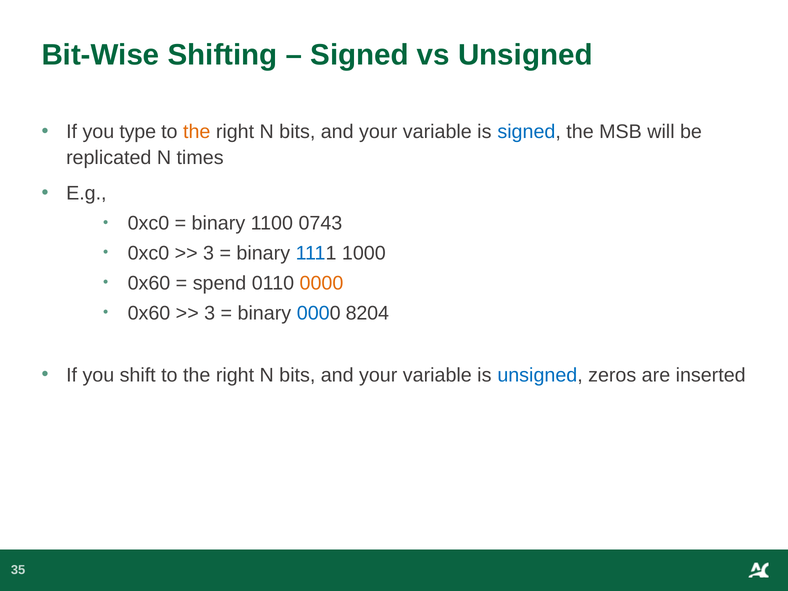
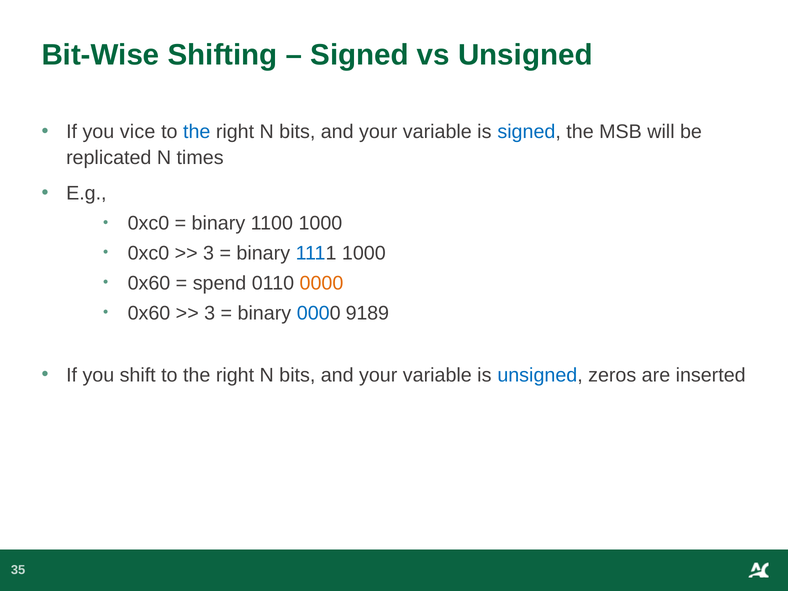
type: type -> vice (138, 132)
the colour: orange -> blue (197, 132)
1100 0743: 0743 -> 1000 (320, 223)
8204: 8204 -> 9189 (367, 313)
